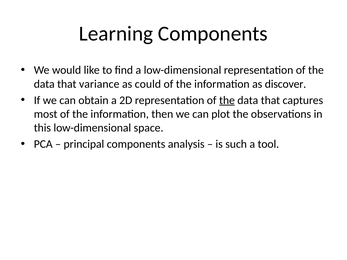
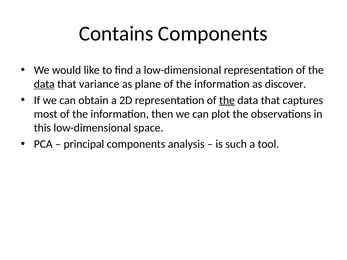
Learning: Learning -> Contains (116, 34)
data underline: none -> present (44, 84)
could: could -> plane (148, 84)
